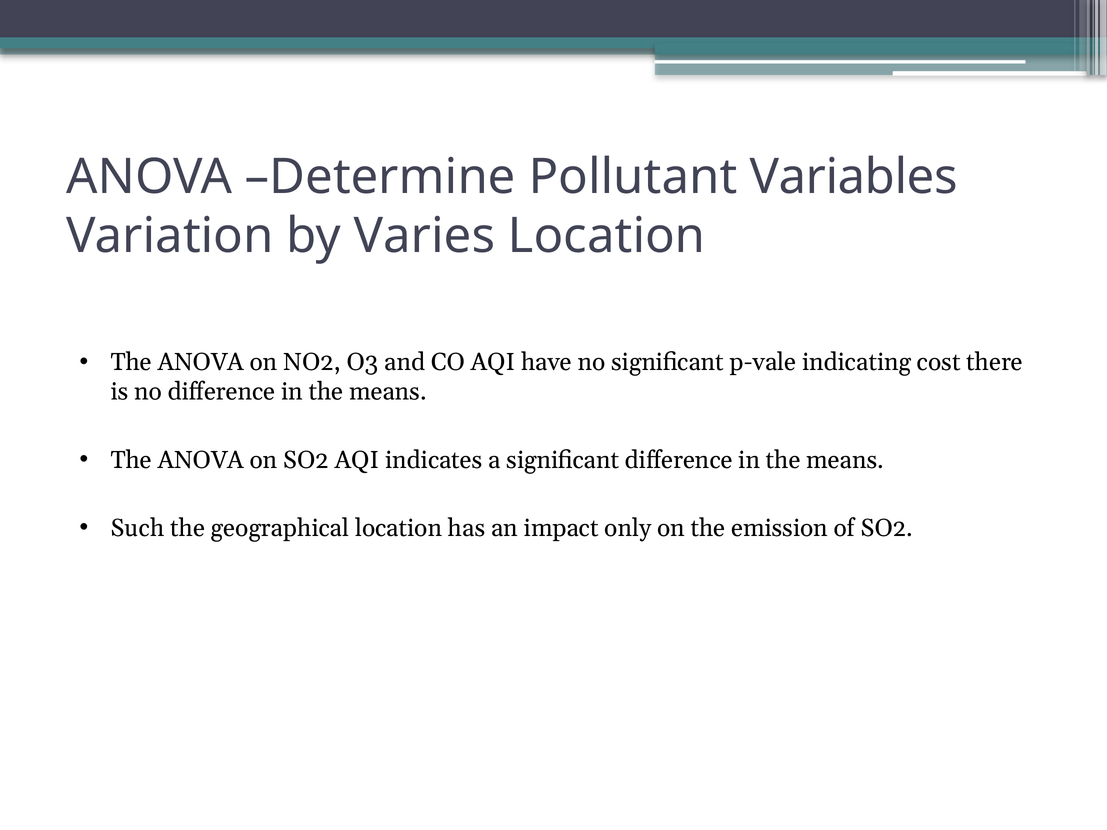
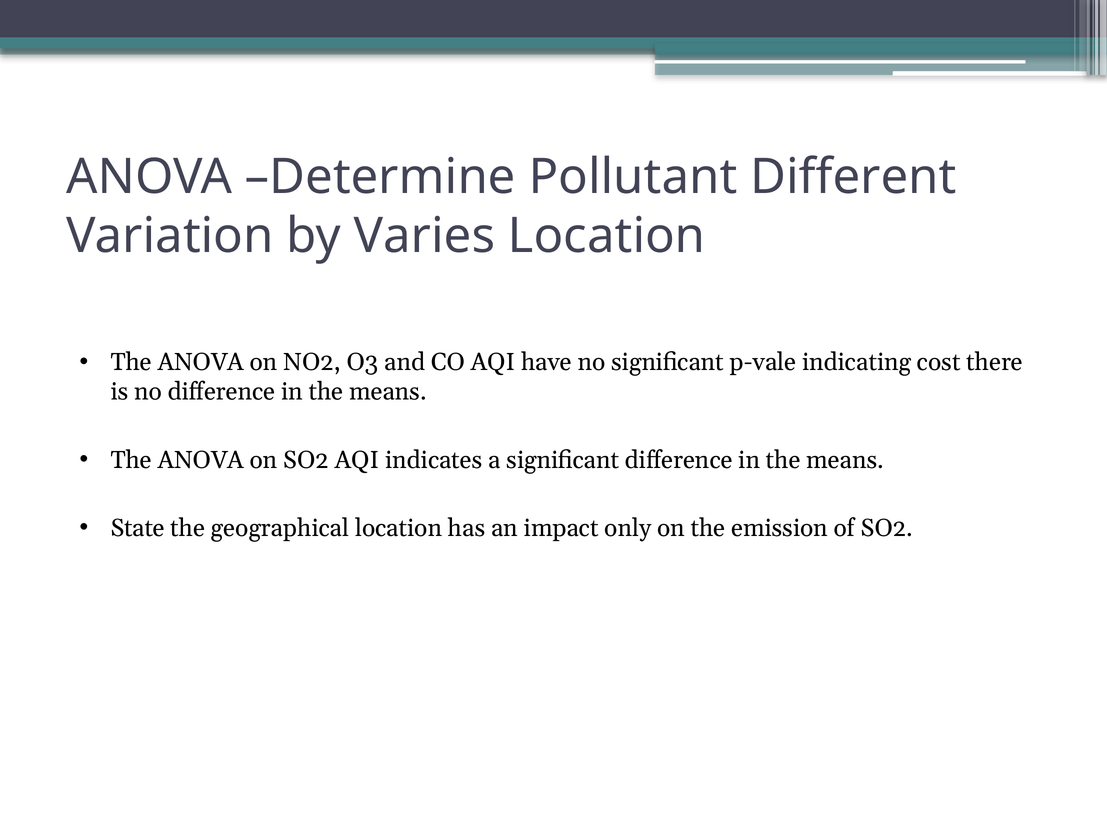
Variables: Variables -> Different (853, 177)
Such: Such -> State (138, 528)
